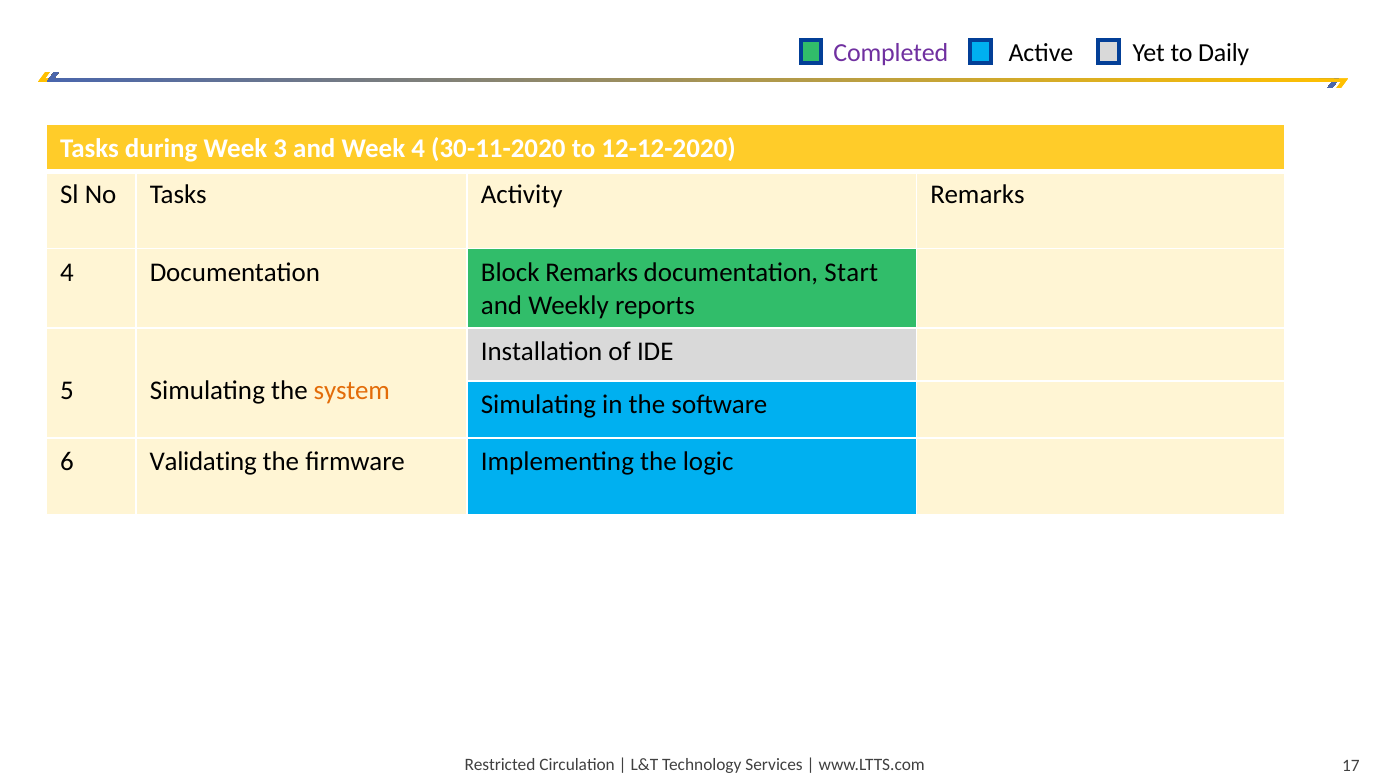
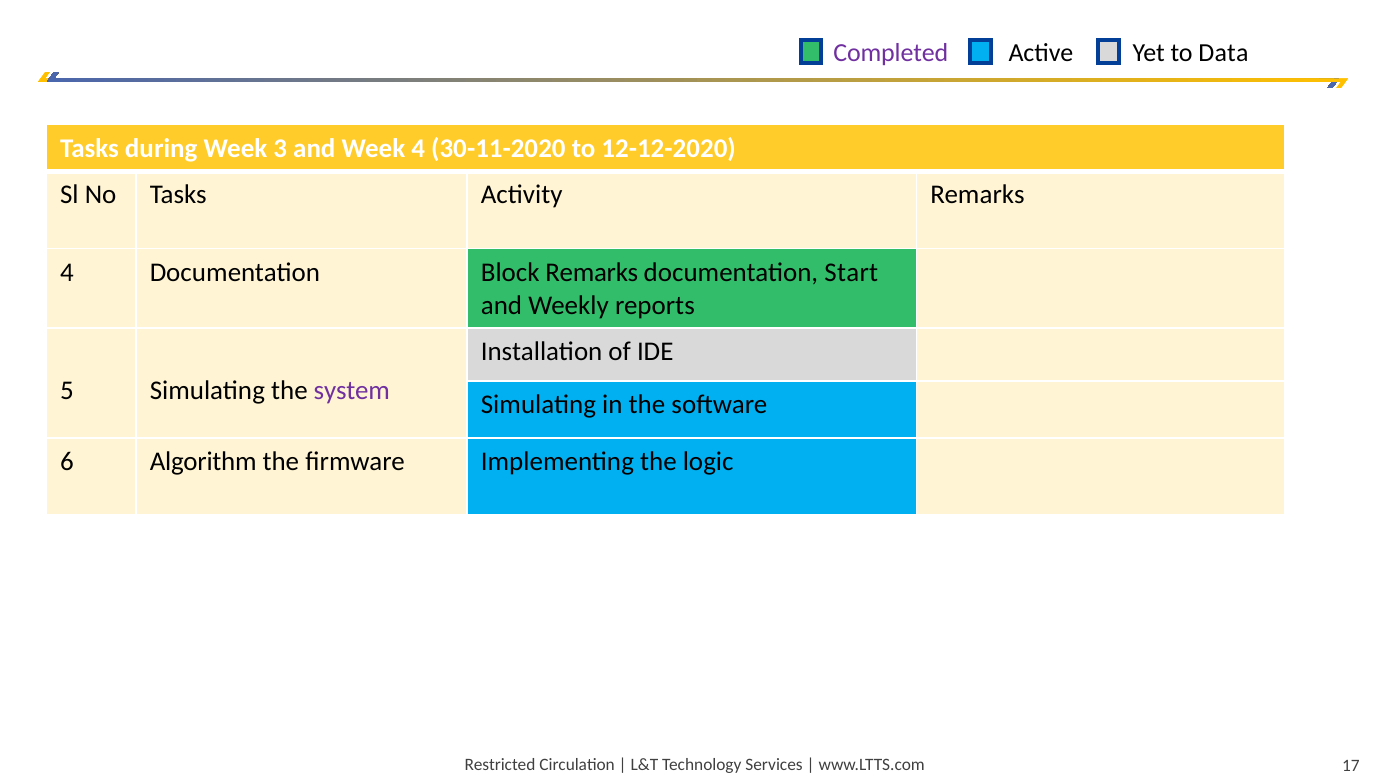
Daily: Daily -> Data (1223, 53)
system colour: orange -> purple (352, 390)
Validating: Validating -> Algorithm (203, 461)
